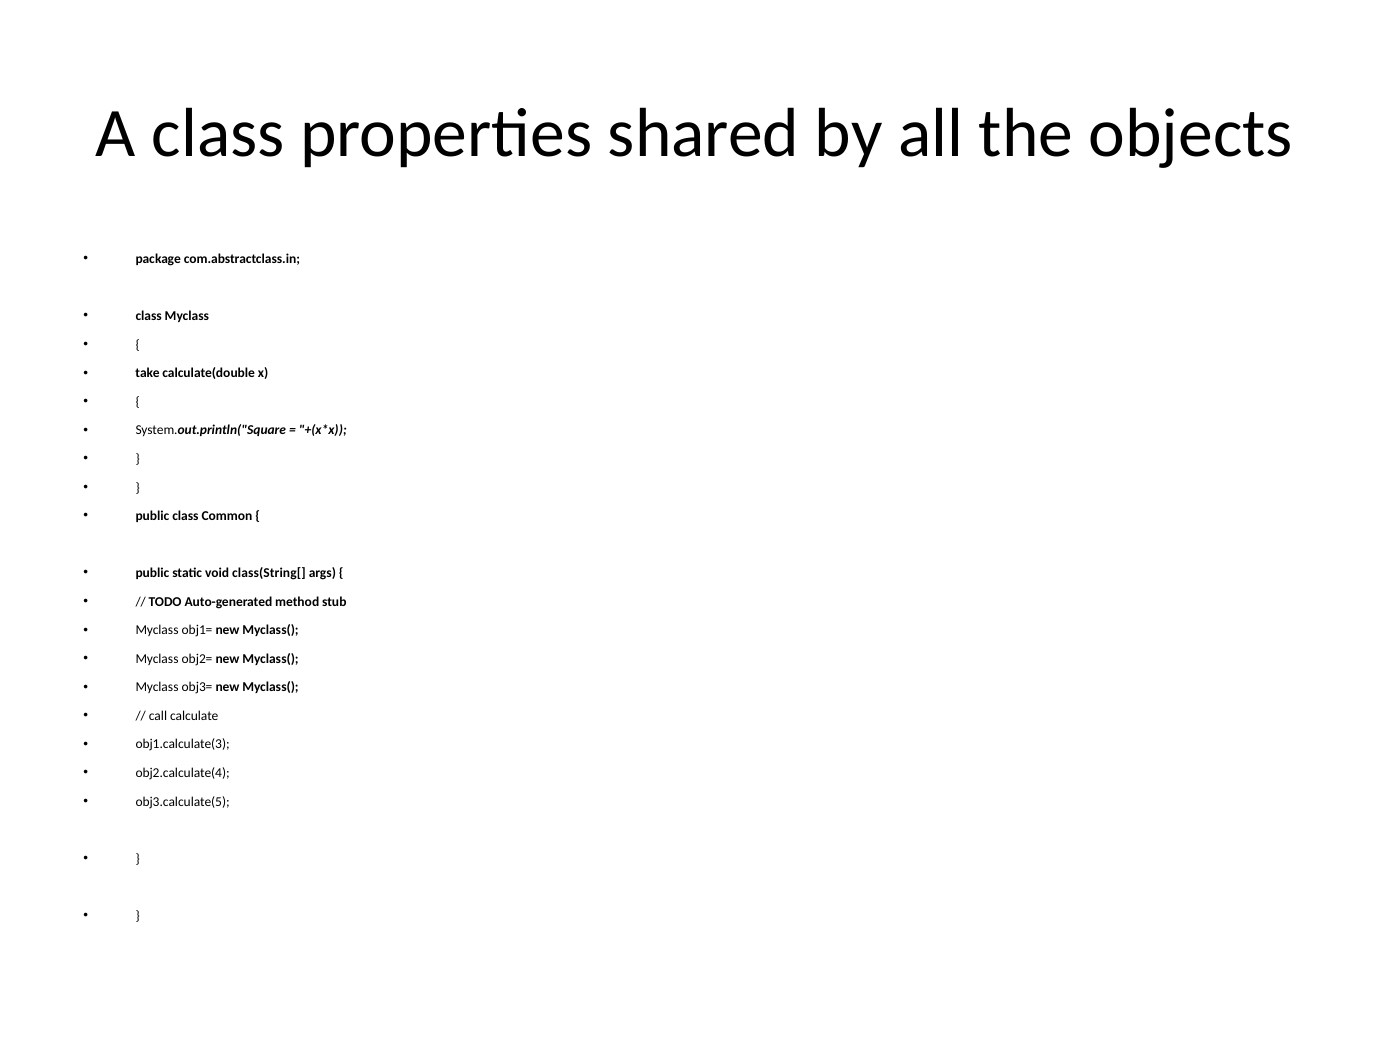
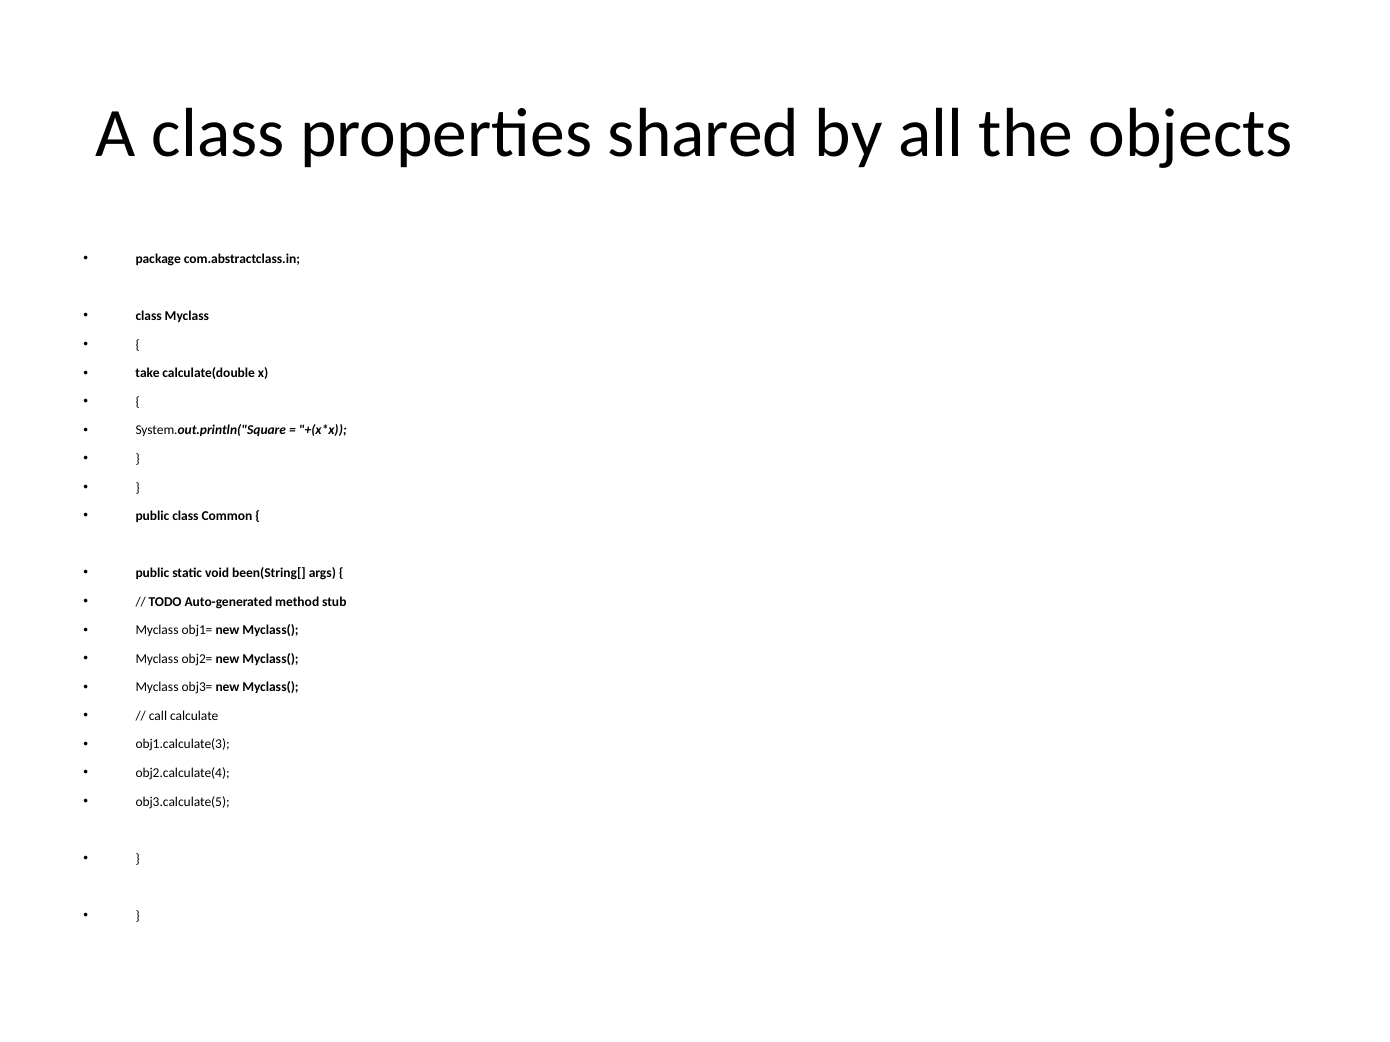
class(String[: class(String[ -> been(String[ (269, 573)
